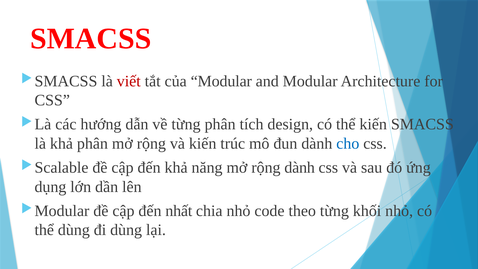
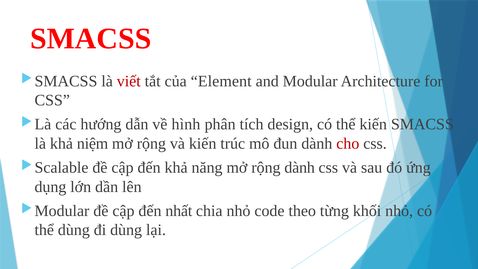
của Modular: Modular -> Element (221, 81)
về từng: từng -> hình (186, 124)
khả phân: phân -> niệm (93, 143)
cho colour: blue -> red (348, 143)
